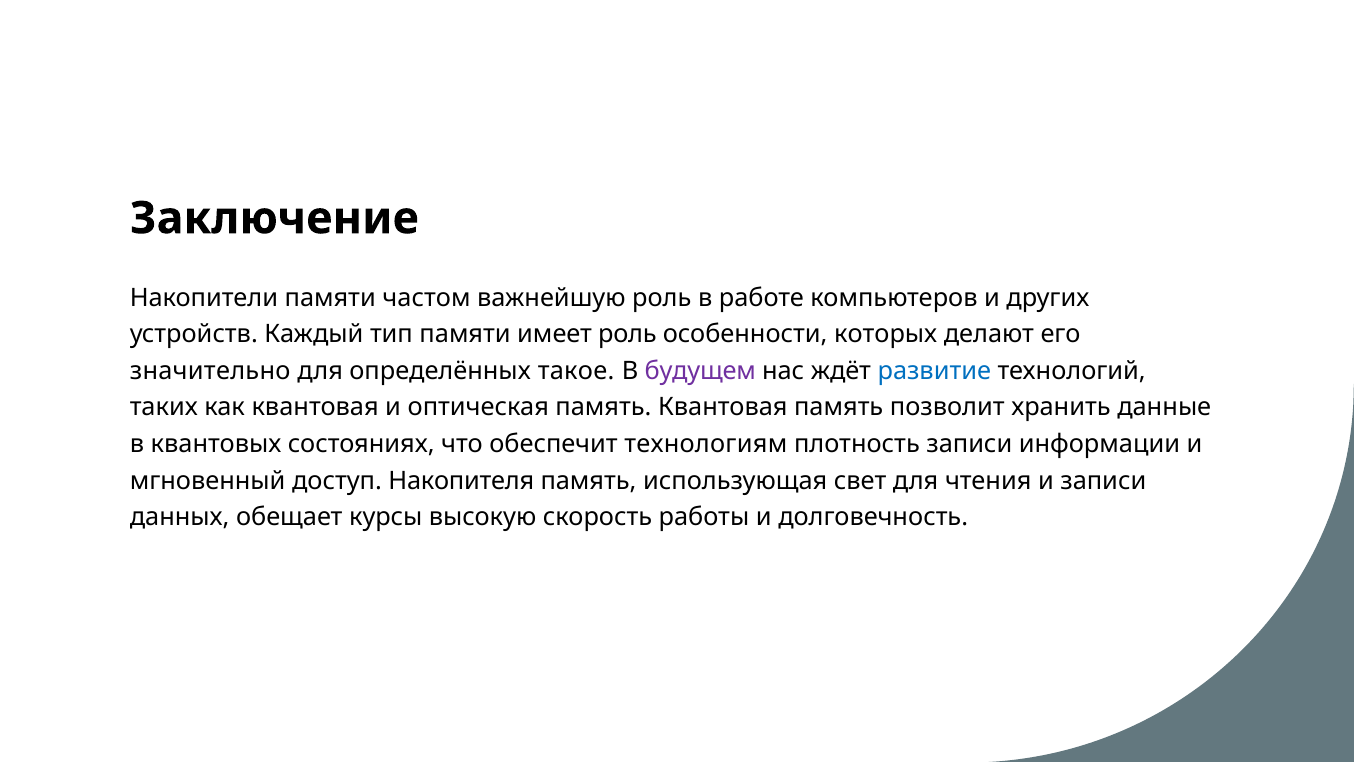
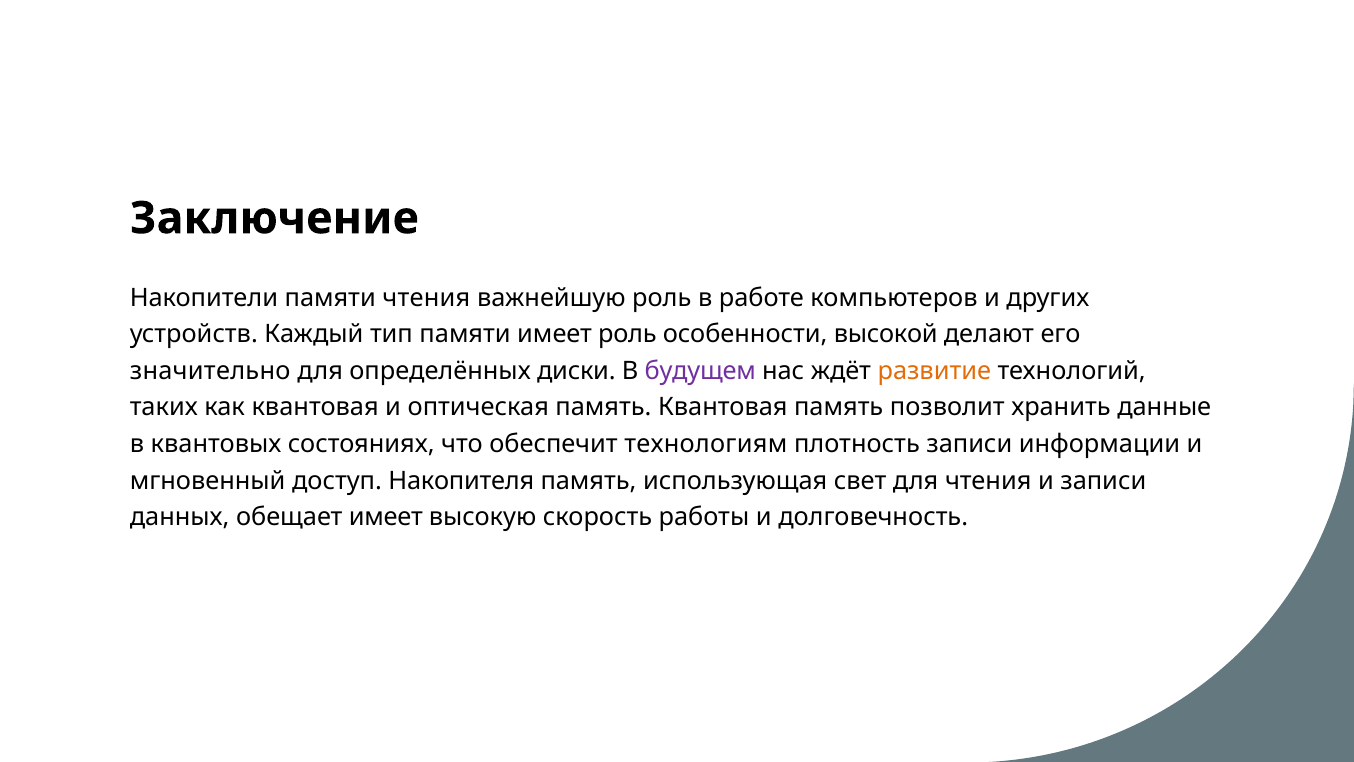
памяти частом: частом -> чтения (426, 298)
которых: которых -> высокой (886, 334)
такое: такое -> диски (576, 371)
развитие colour: blue -> orange (934, 371)
обещает курсы: курсы -> имеет (386, 517)
